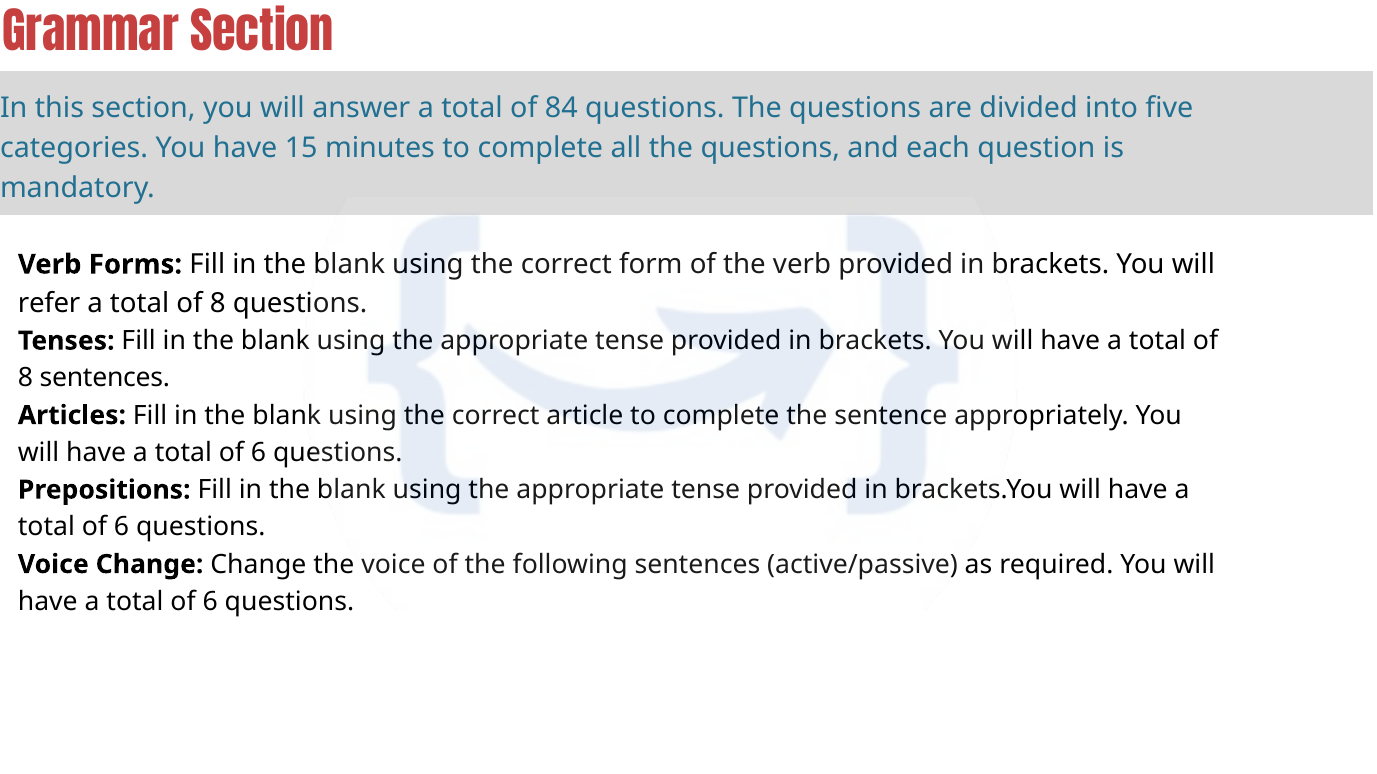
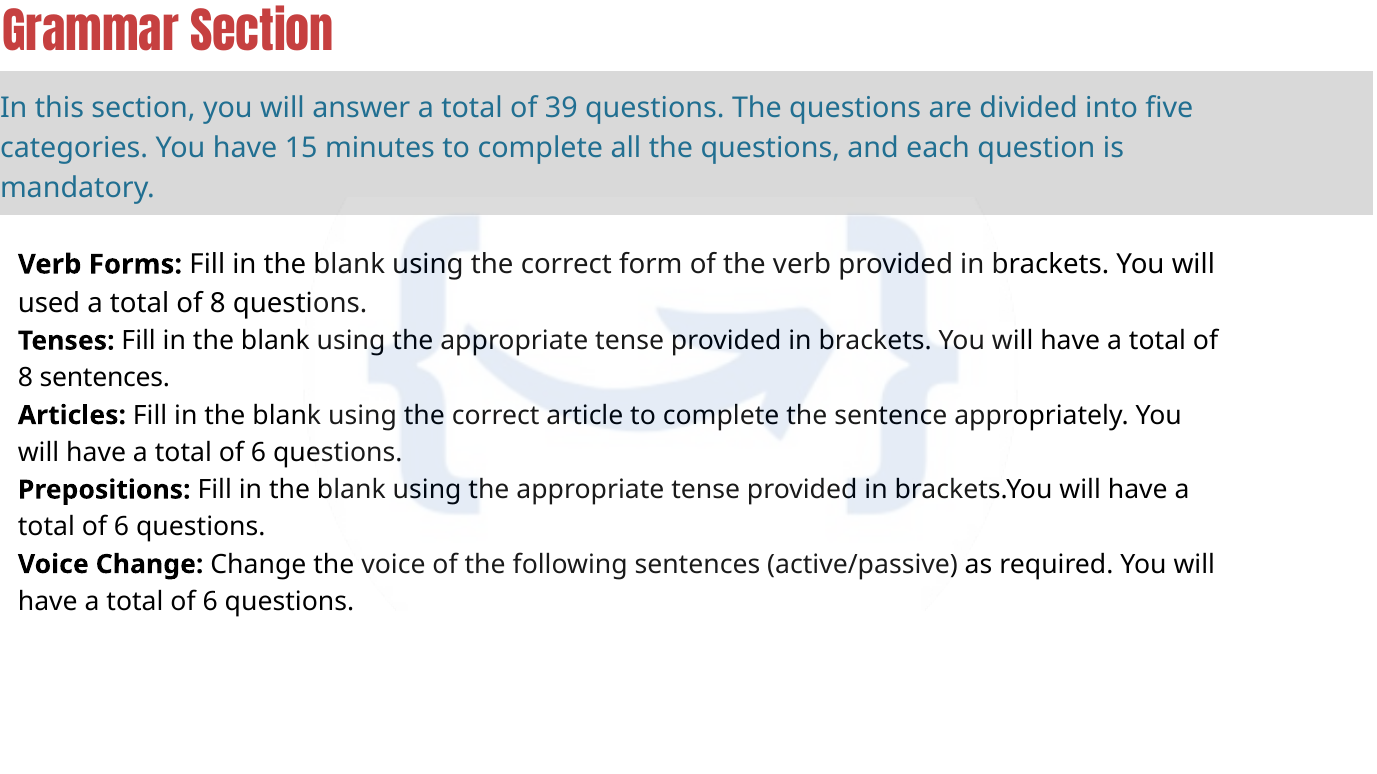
84: 84 -> 39 (561, 108)
refer: refer -> used (49, 303)
